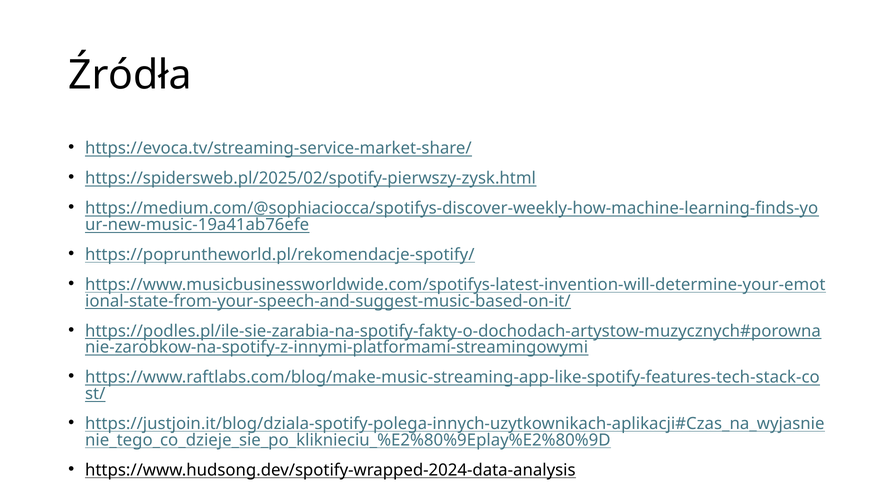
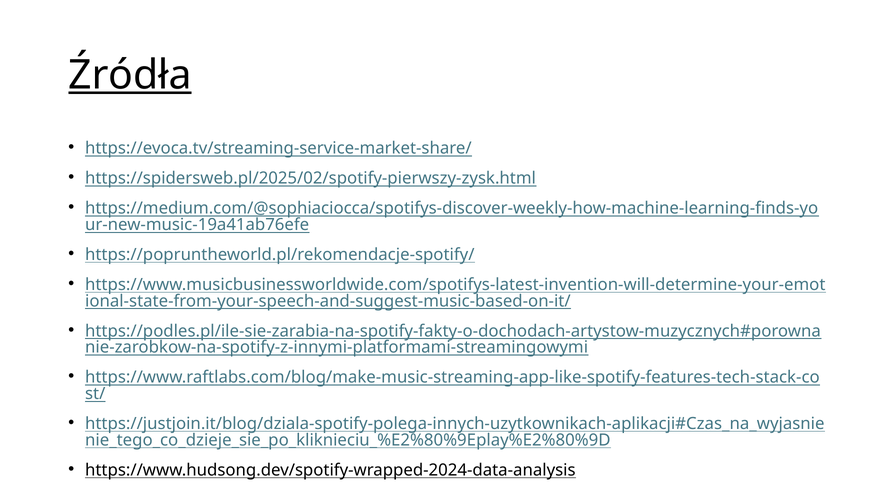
Źródła underline: none -> present (130, 75)
